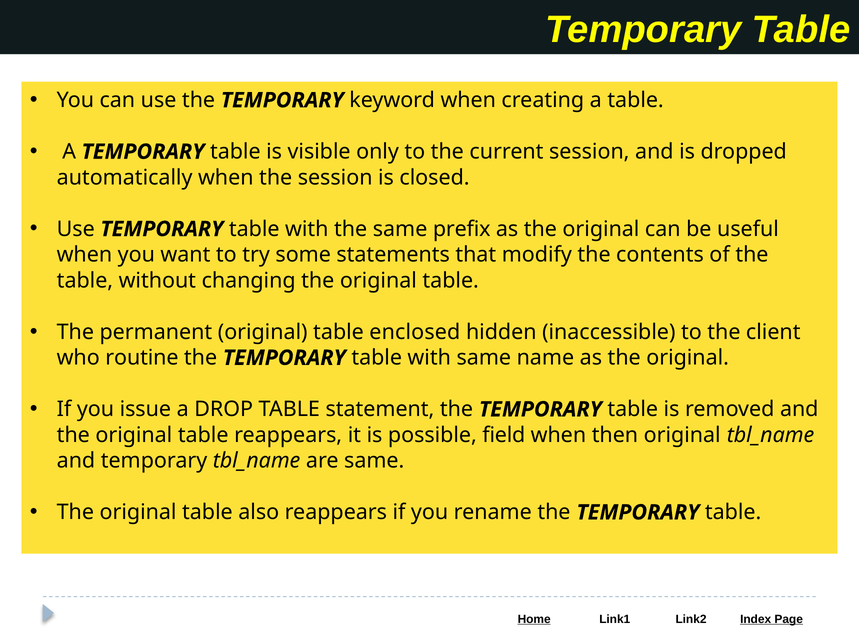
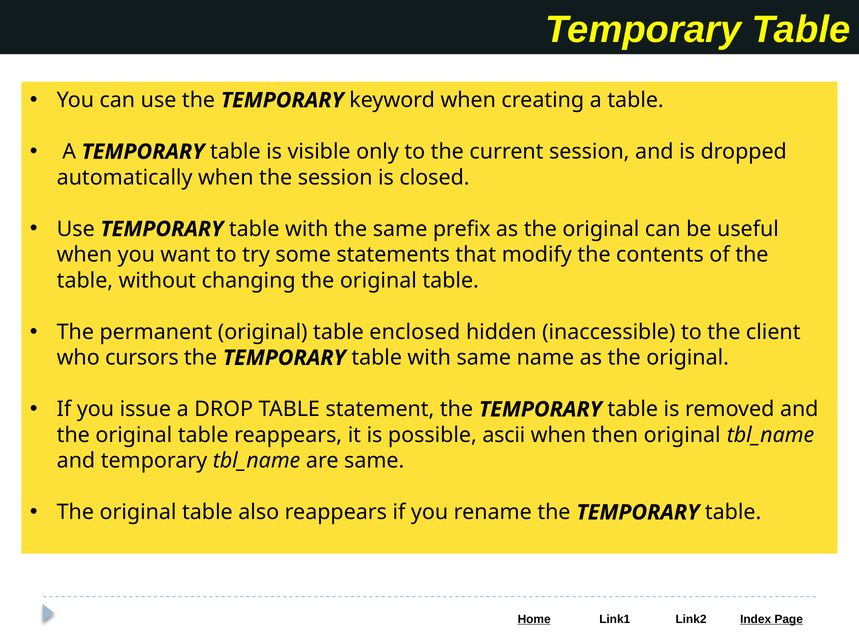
routine: routine -> cursors (142, 358)
field: field -> ascii (504, 435)
